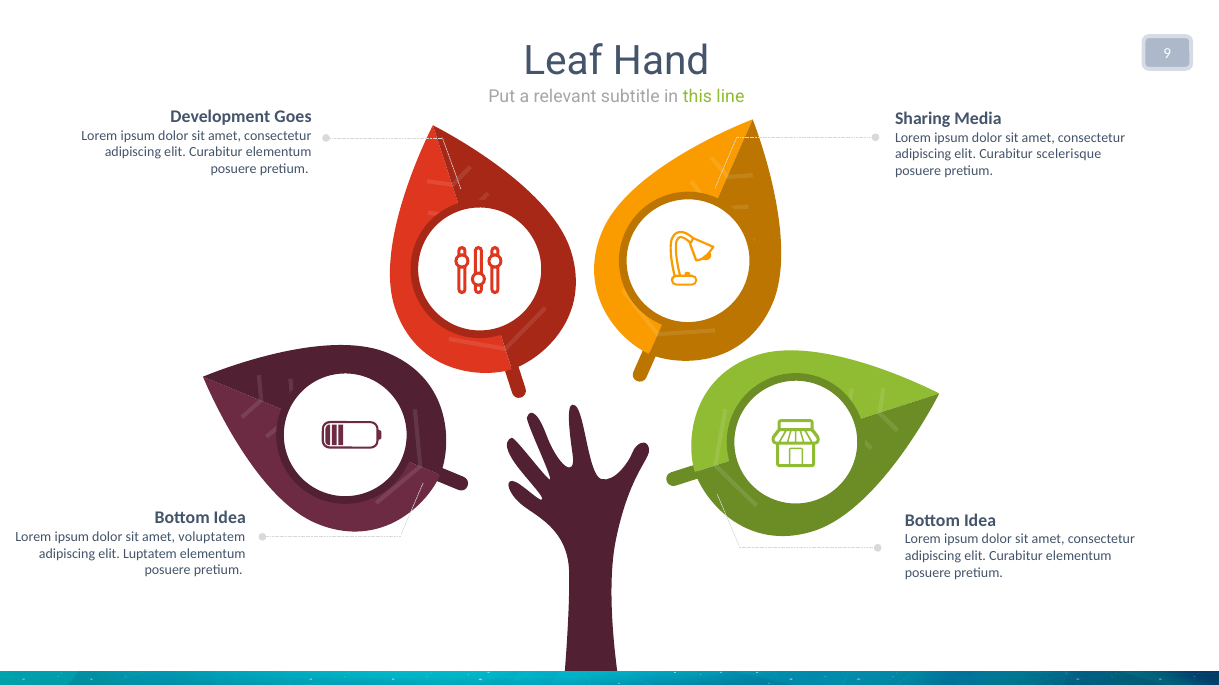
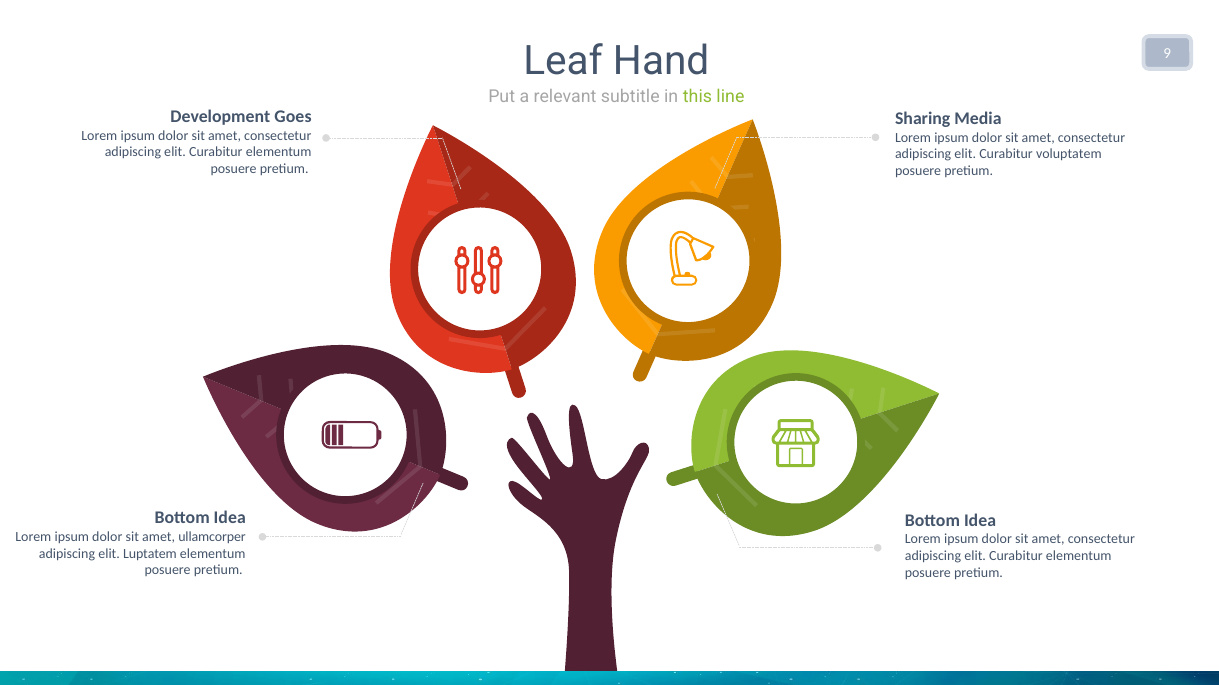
scelerisque: scelerisque -> voluptatem (1069, 155)
voluptatem: voluptatem -> ullamcorper (212, 537)
